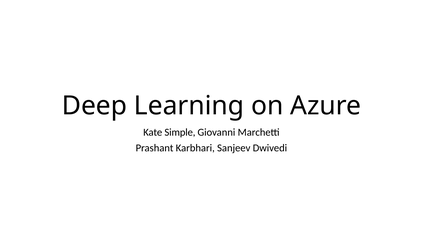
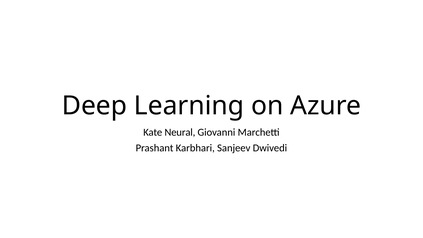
Simple: Simple -> Neural (180, 132)
